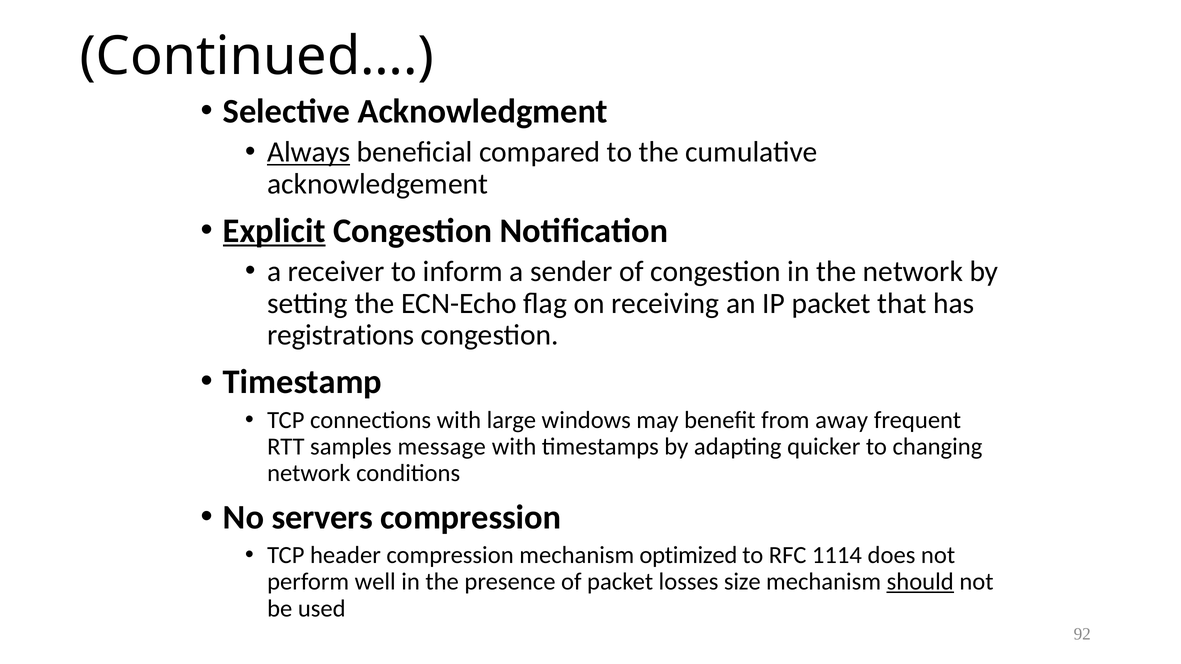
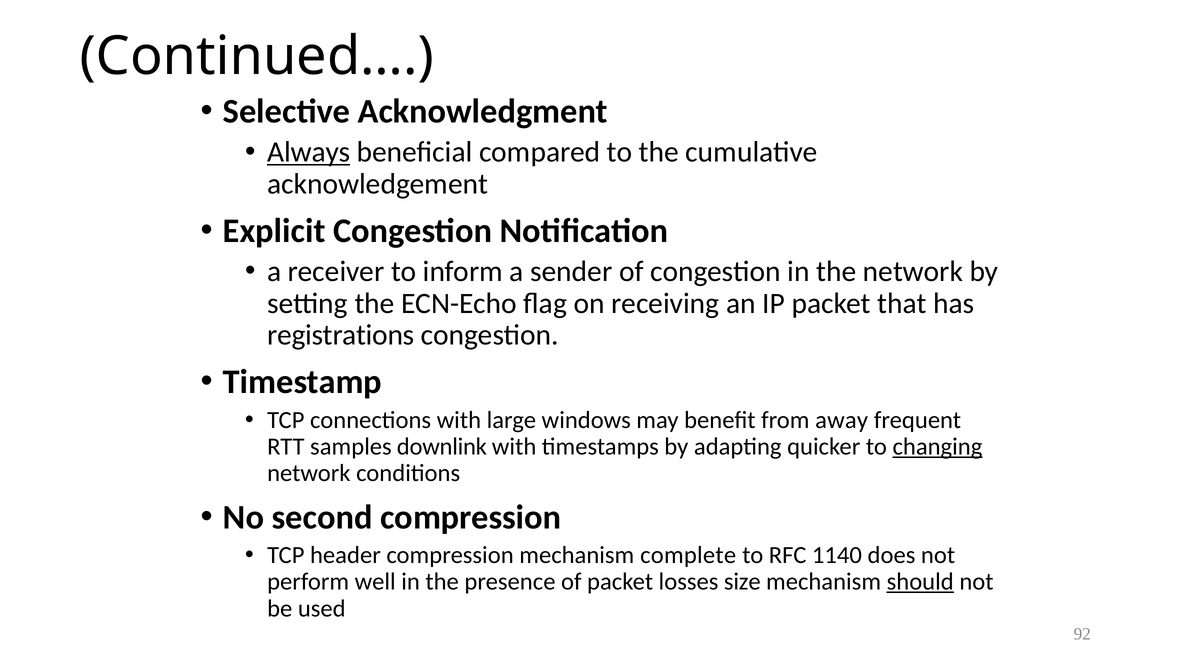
Explicit underline: present -> none (274, 231)
message: message -> downlink (442, 447)
changing underline: none -> present (937, 447)
servers: servers -> second (322, 517)
optimized: optimized -> complete (688, 556)
1114: 1114 -> 1140 (837, 556)
